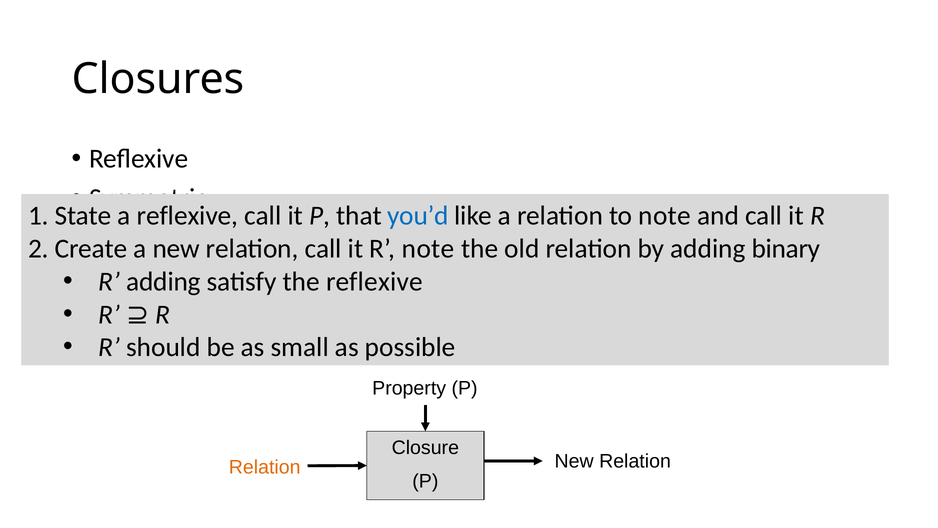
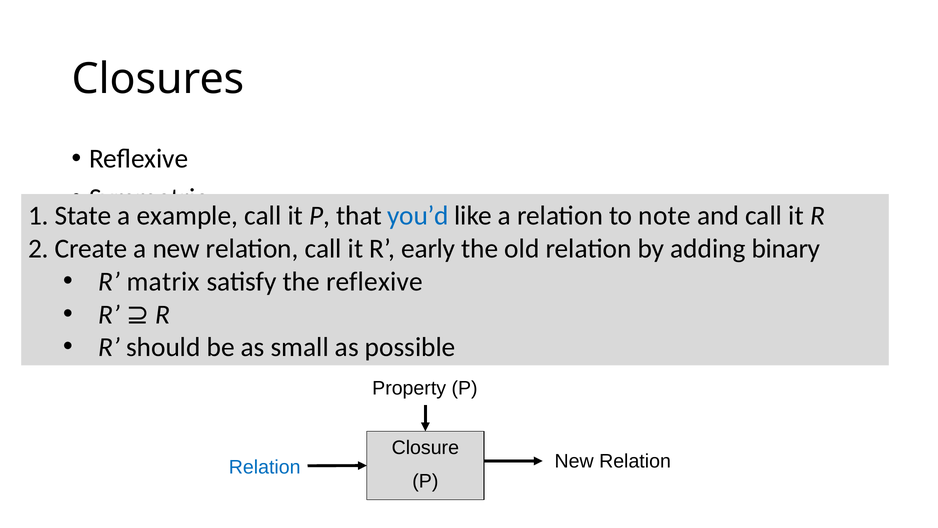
a reflexive: reflexive -> example (187, 216)
R note: note -> early (428, 249)
R adding: adding -> matrix (163, 281)
Relation colour: orange -> blue (265, 467)
